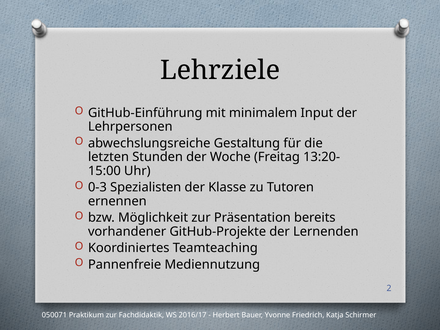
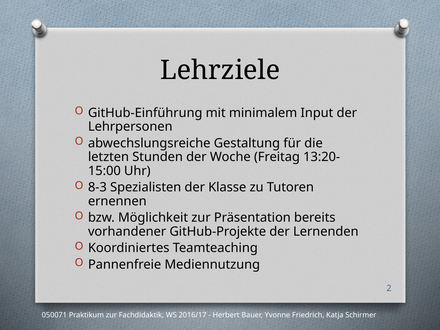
0-3: 0-3 -> 8-3 (97, 187)
